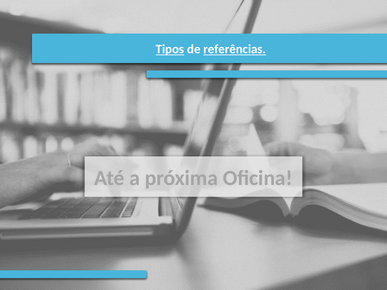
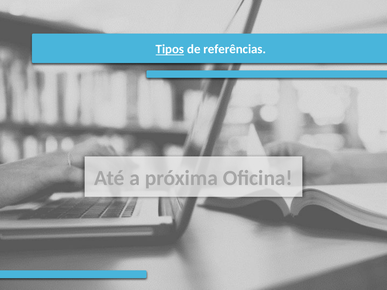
referências underline: present -> none (235, 49)
